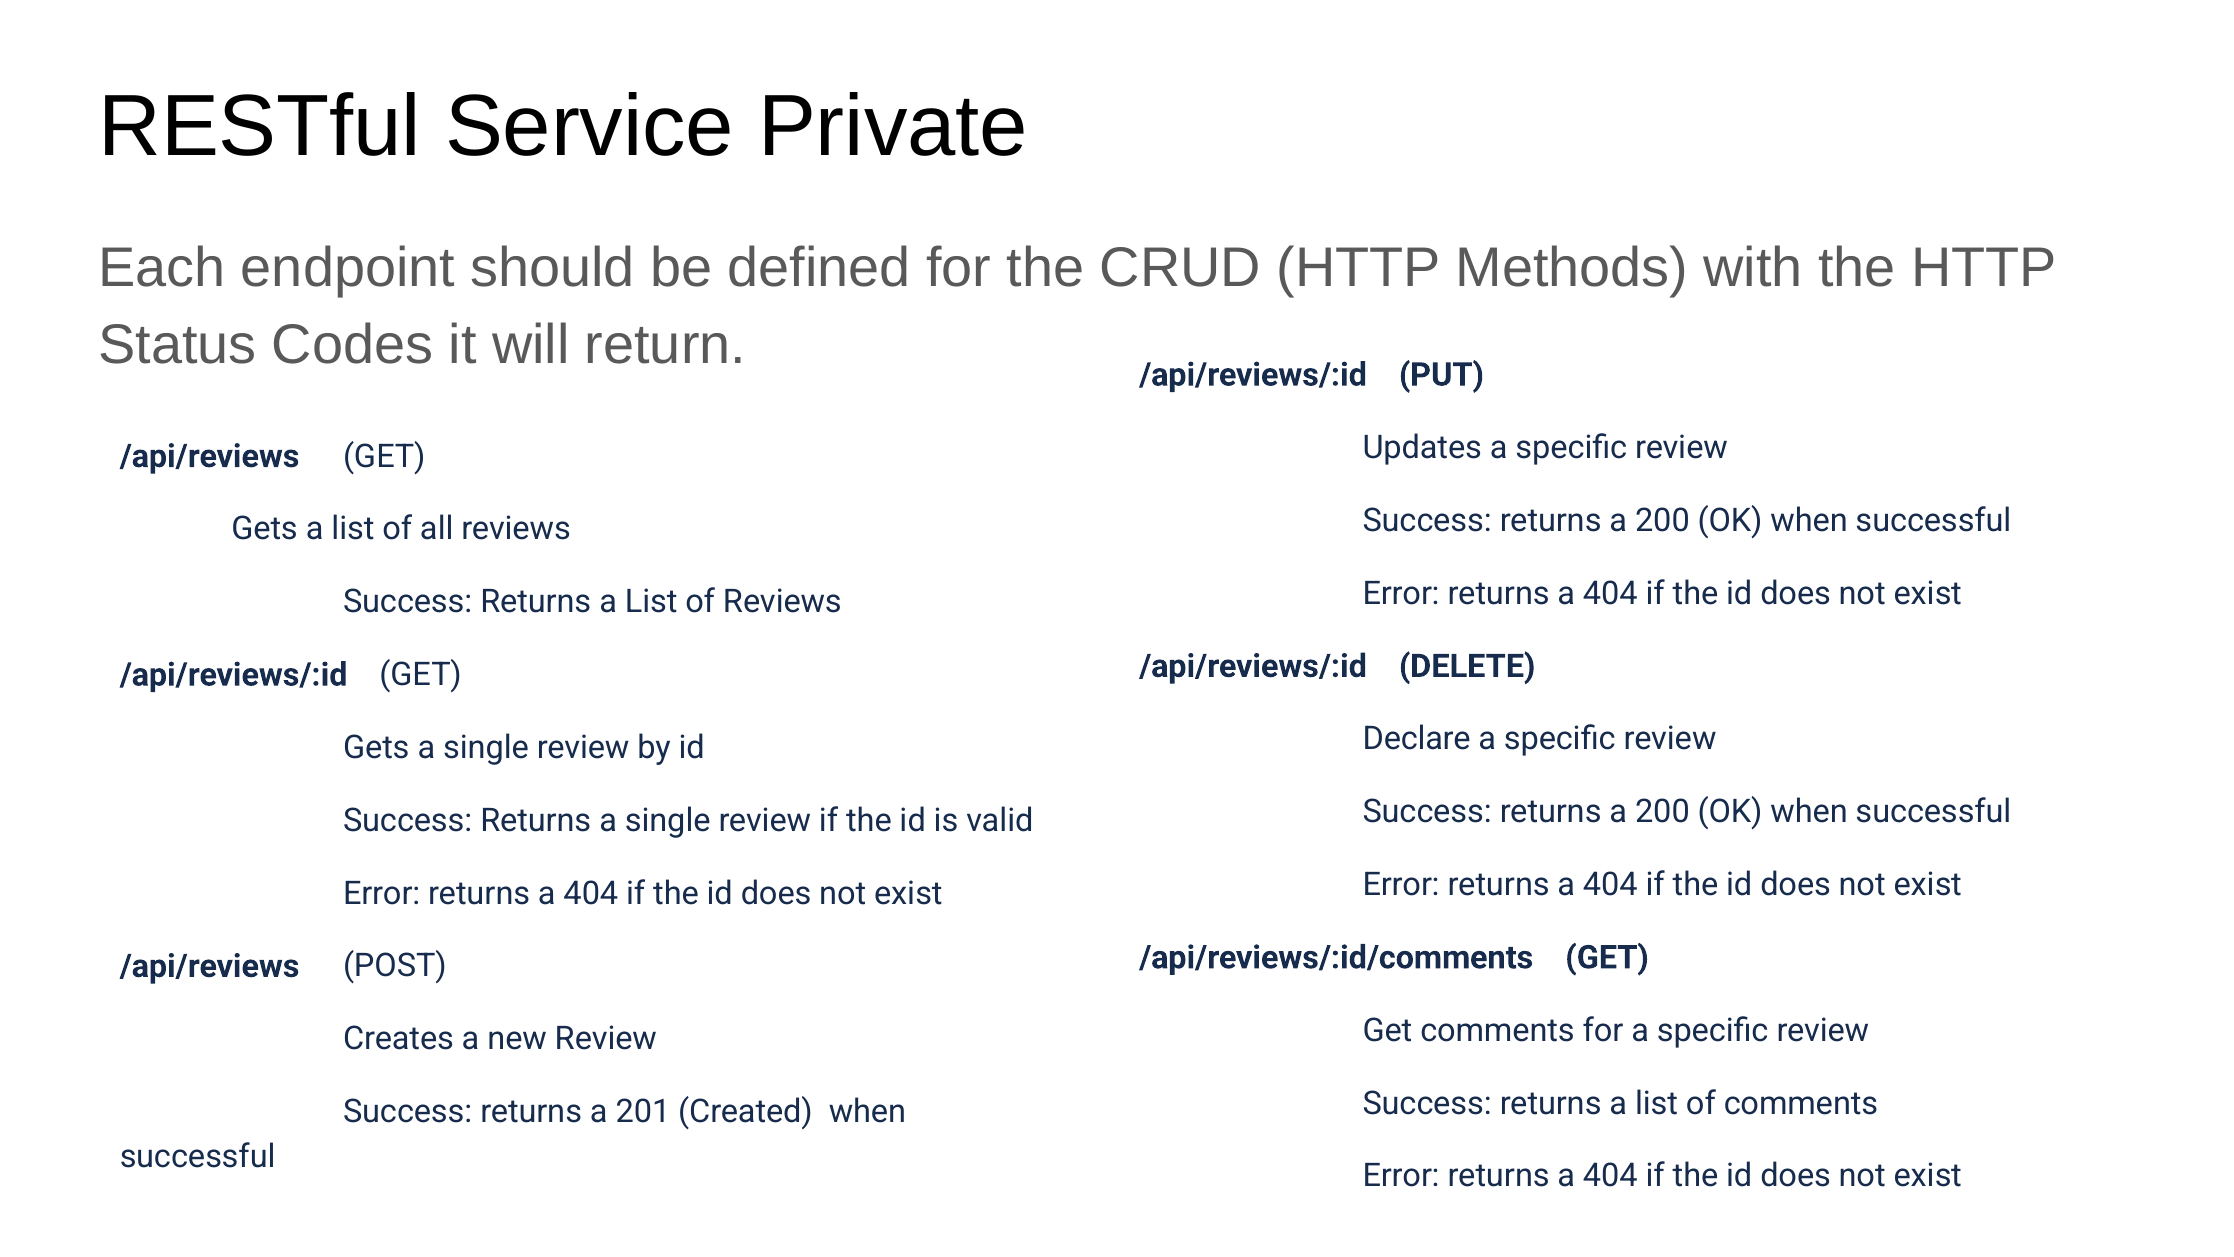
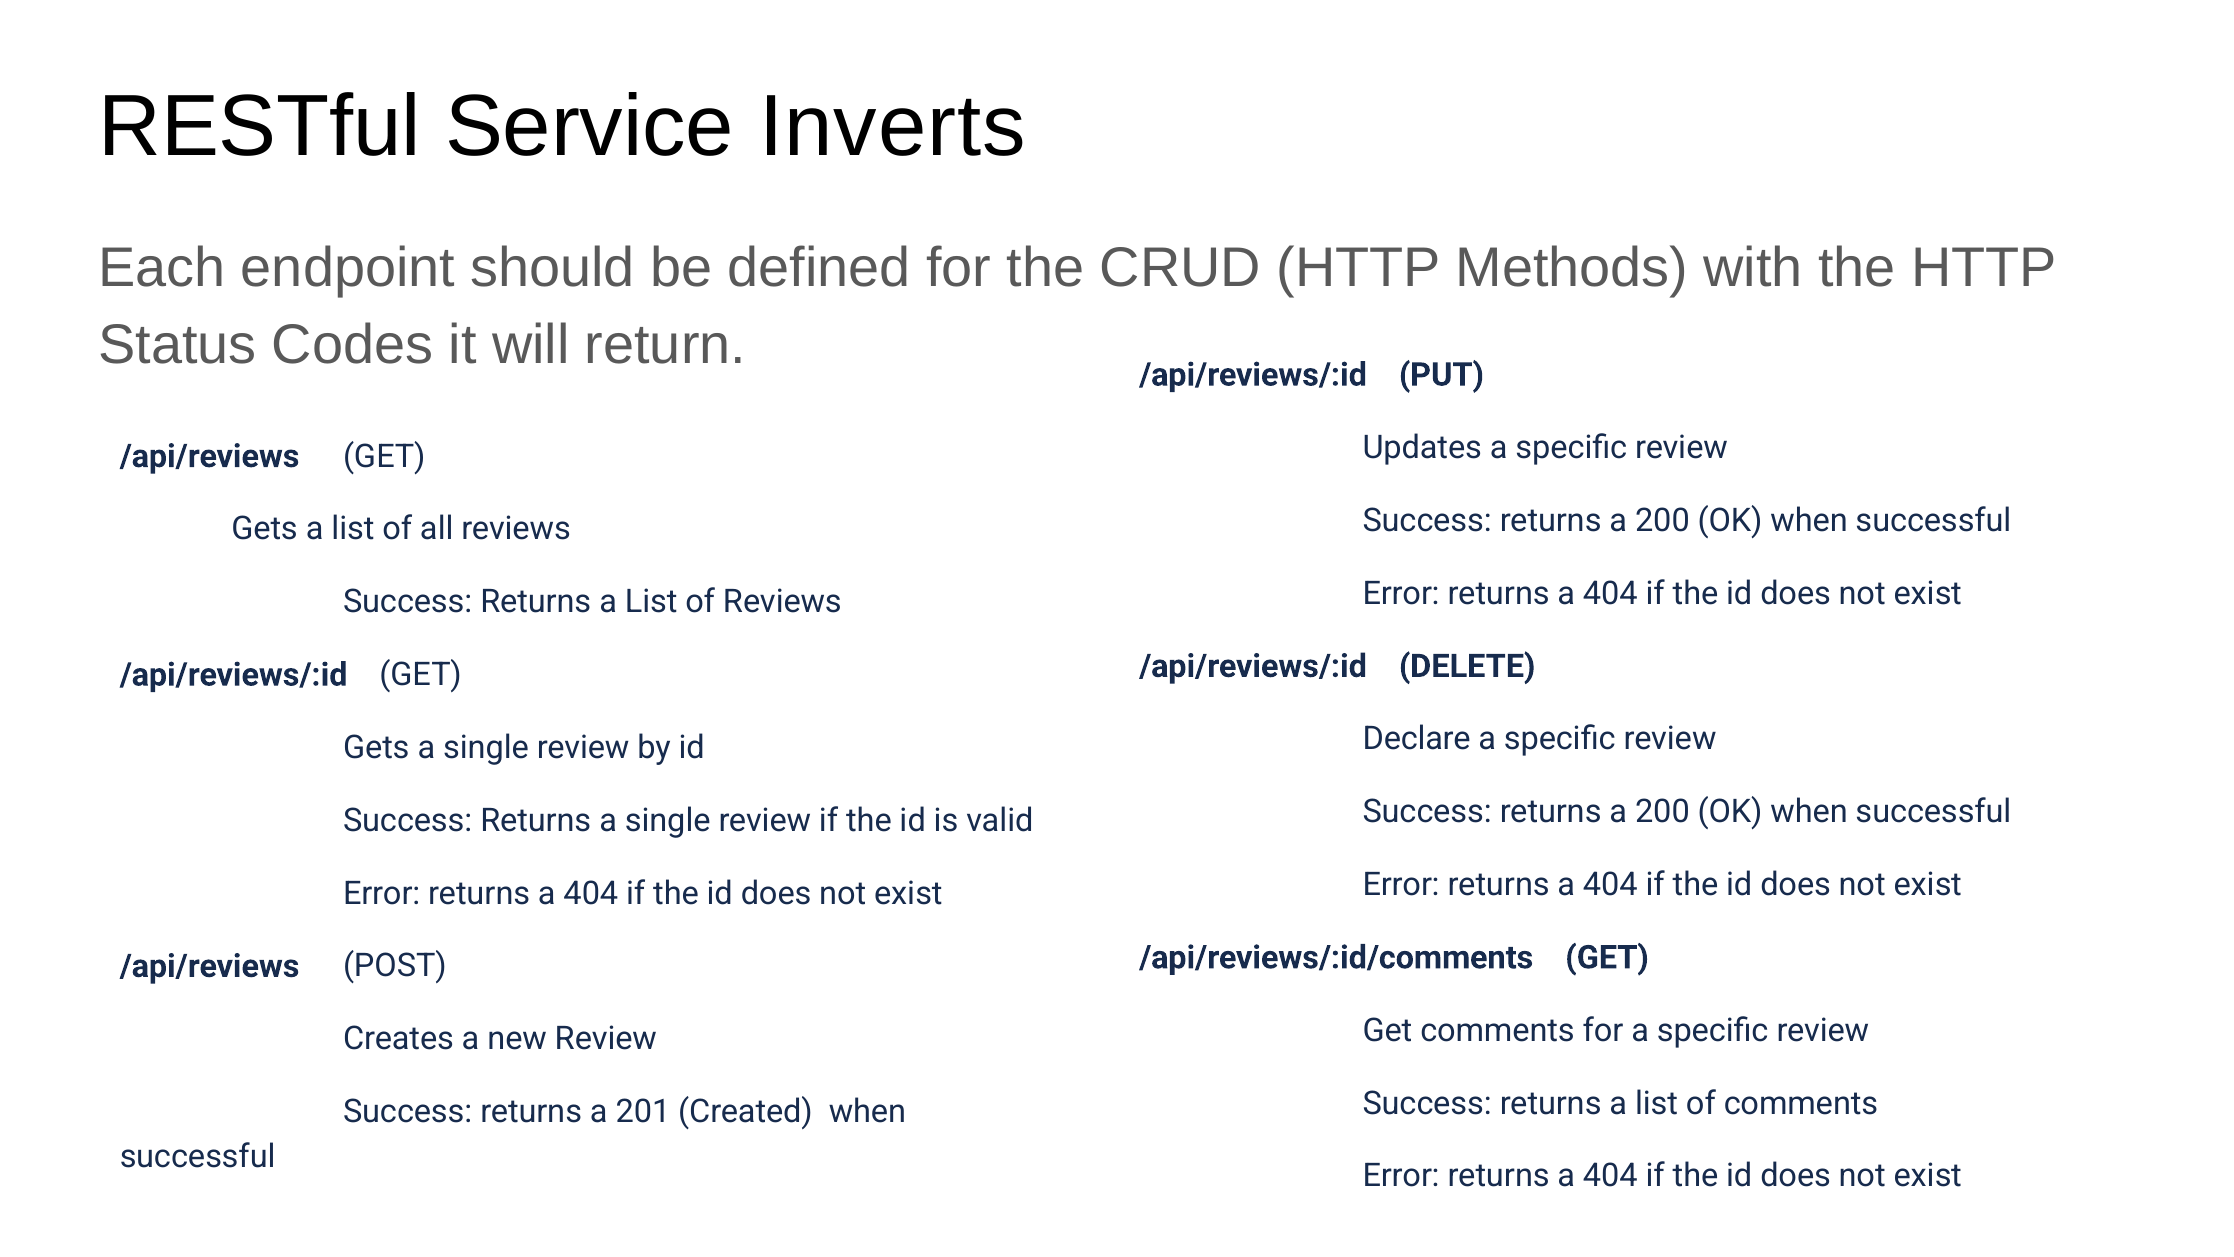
Private: Private -> Inverts (893, 127)
